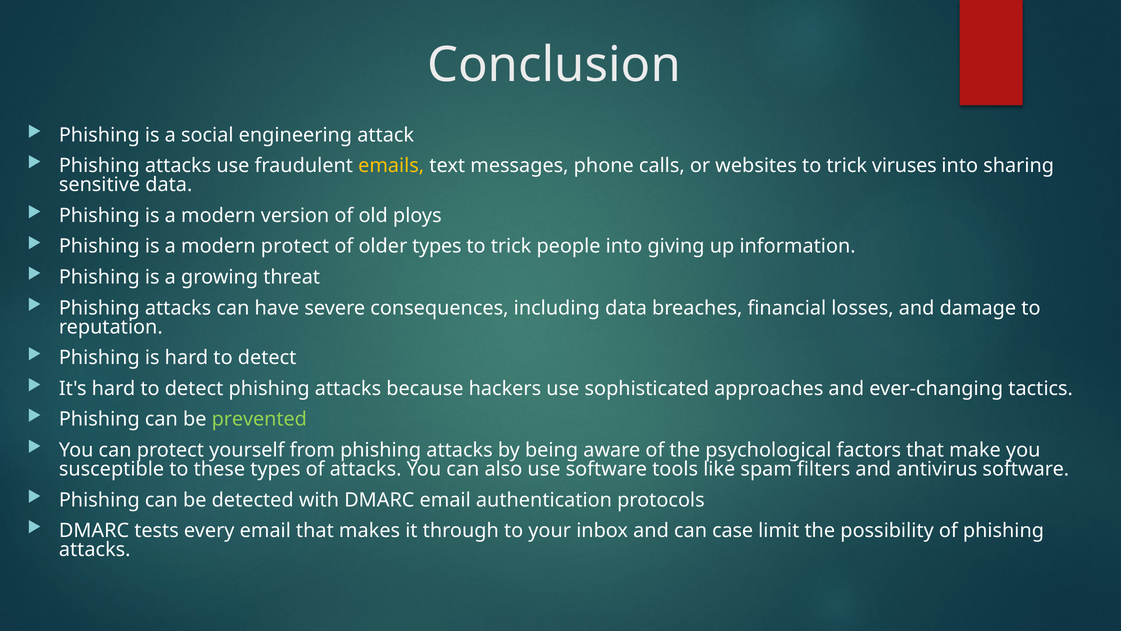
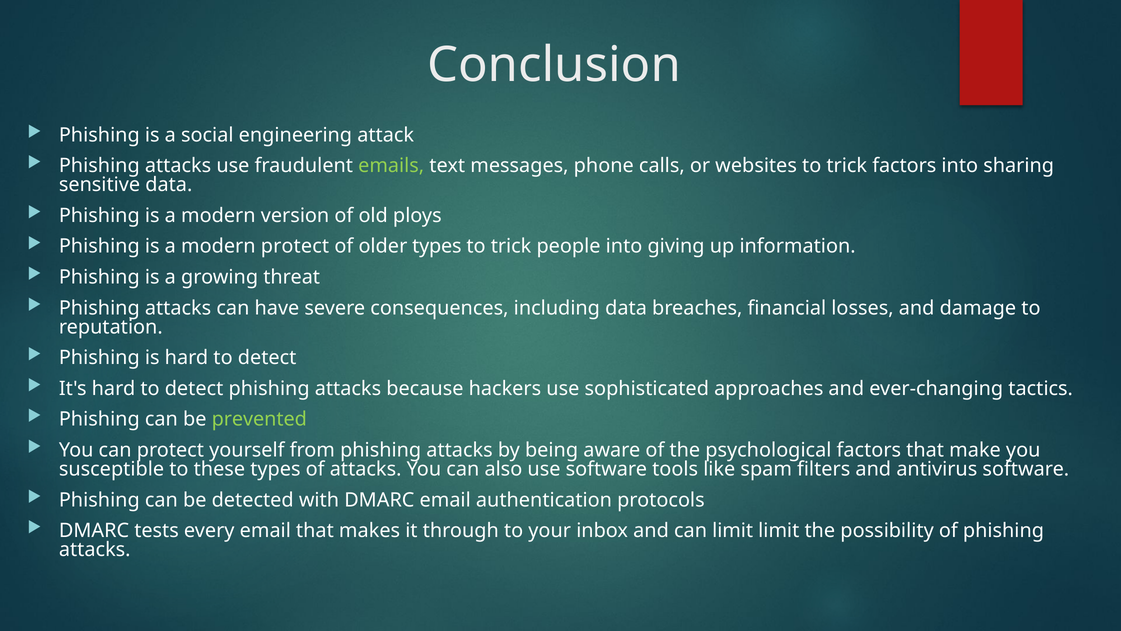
emails colour: yellow -> light green (391, 166)
trick viruses: viruses -> factors (904, 166)
can case: case -> limit (733, 530)
